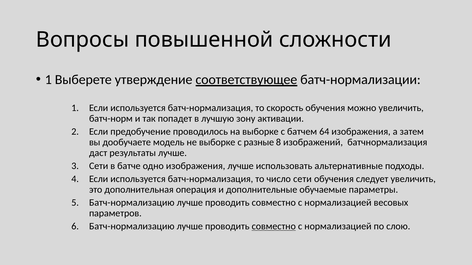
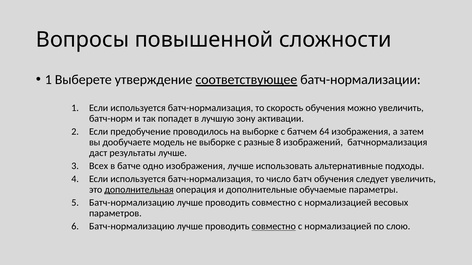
Сети: Сети -> Всех (99, 166)
число сети: сети -> батч (302, 179)
дополнительная underline: none -> present (139, 190)
